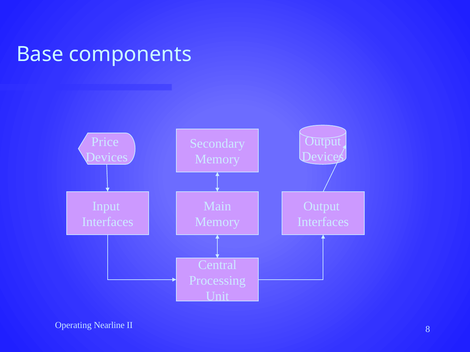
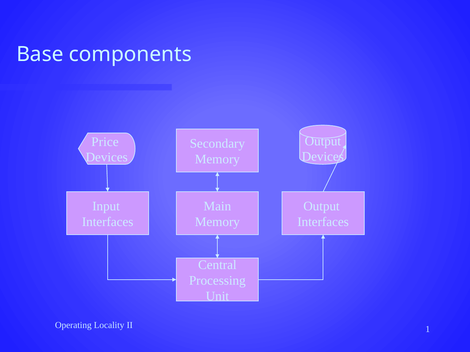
Nearline: Nearline -> Locality (109, 326)
8: 8 -> 1 (428, 330)
